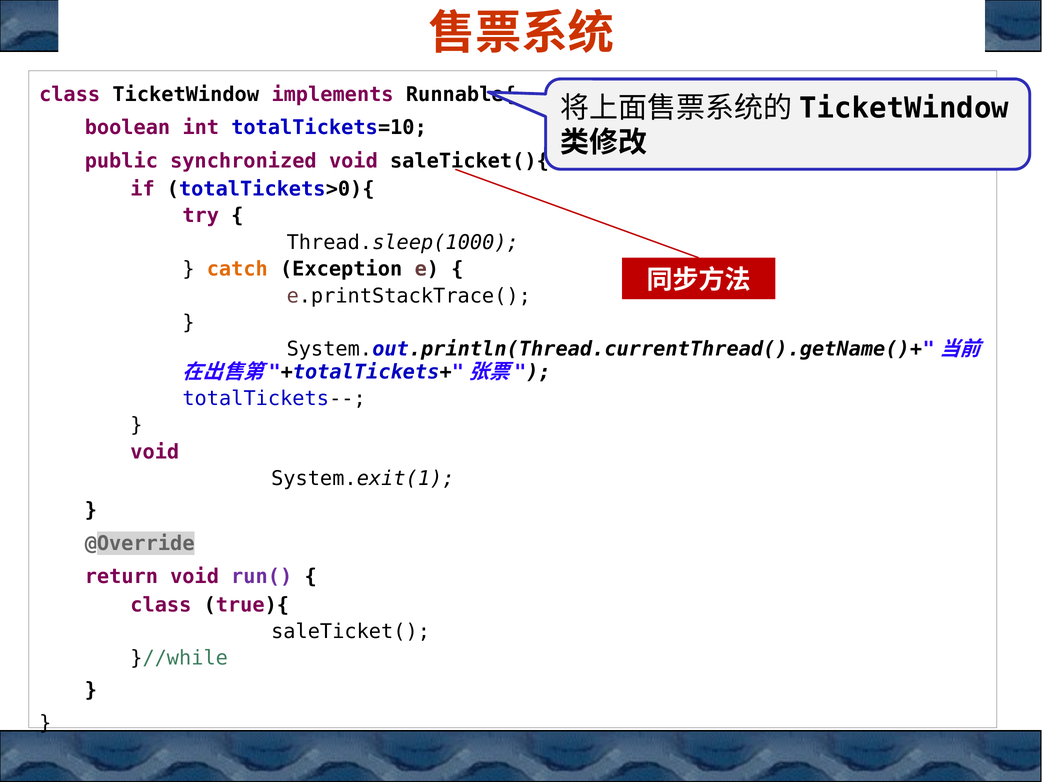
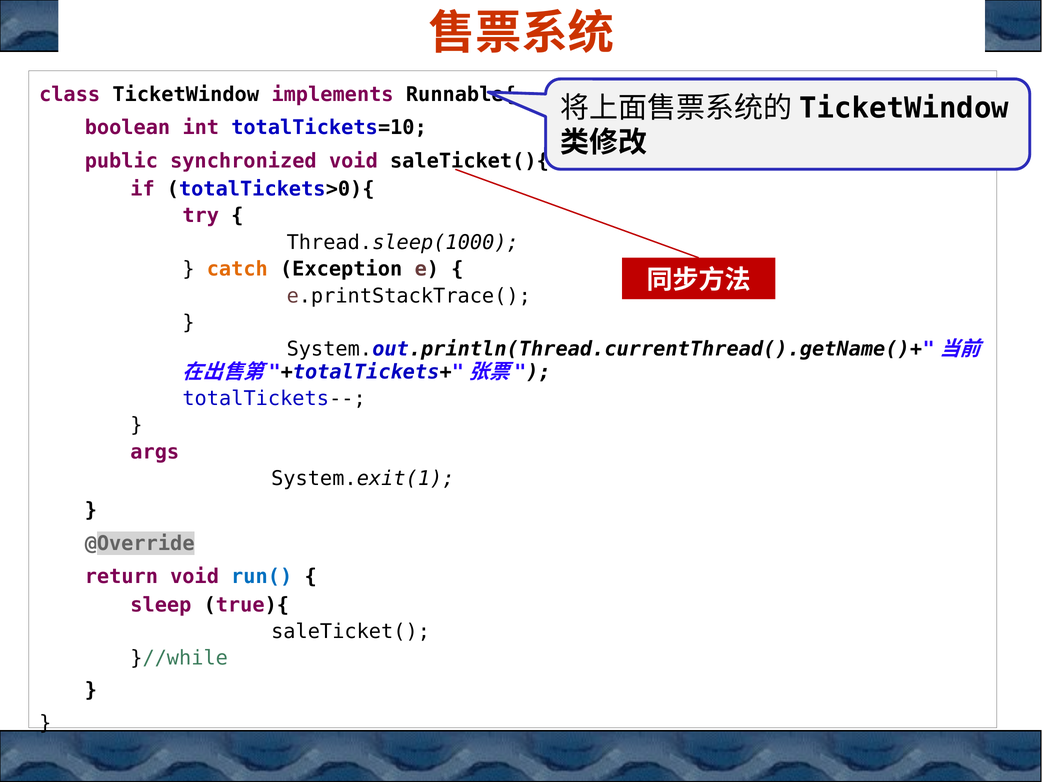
void: void -> args (155, 452)
run( colour: purple -> blue (262, 576)
class: class -> sleep (161, 604)
